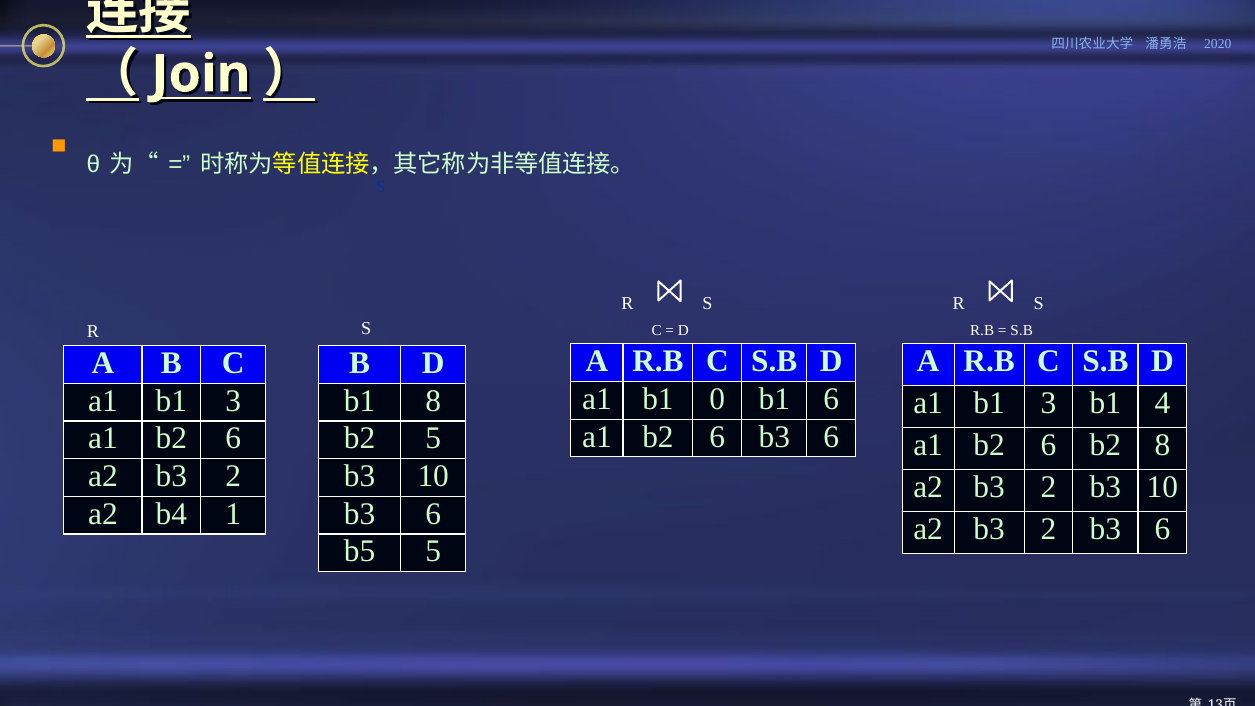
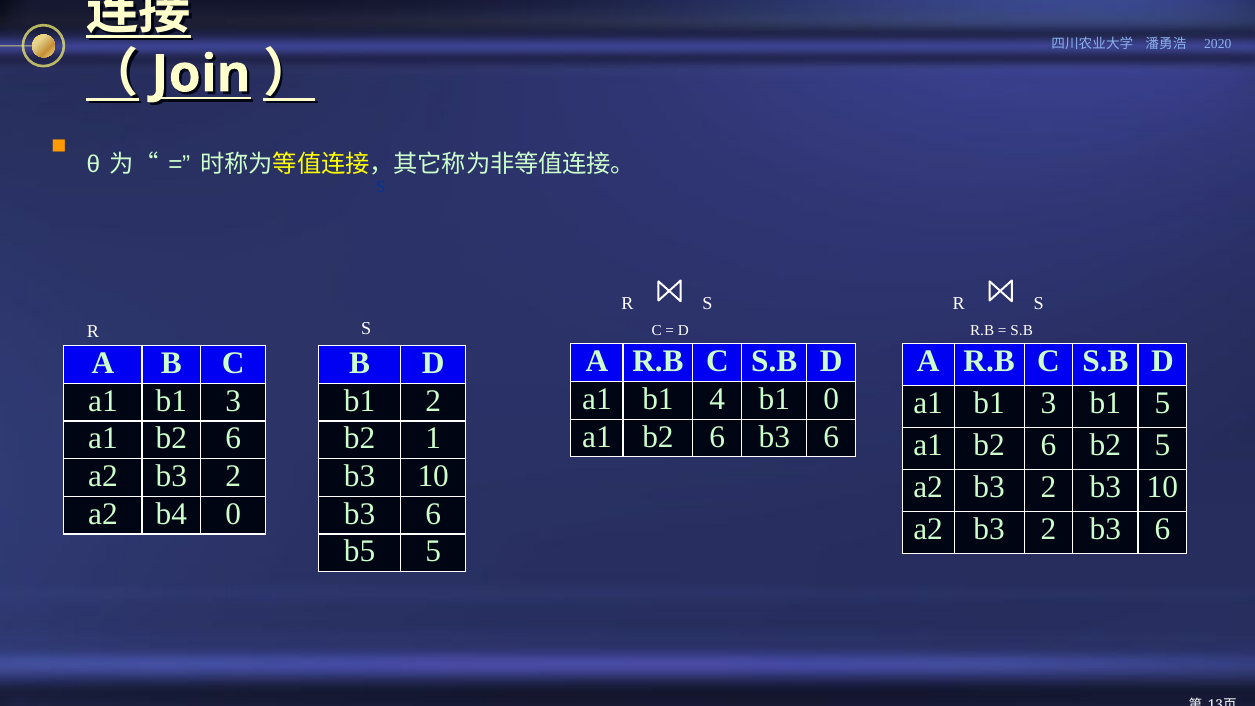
0: 0 -> 4 (717, 399)
b1 6: 6 -> 0 (831, 399)
b1 8: 8 -> 2 (433, 401)
b1 4: 4 -> 5 (1162, 403)
b2 5: 5 -> 1 (433, 439)
b2 8: 8 -> 5 (1162, 445)
b4 1: 1 -> 0 (233, 514)
